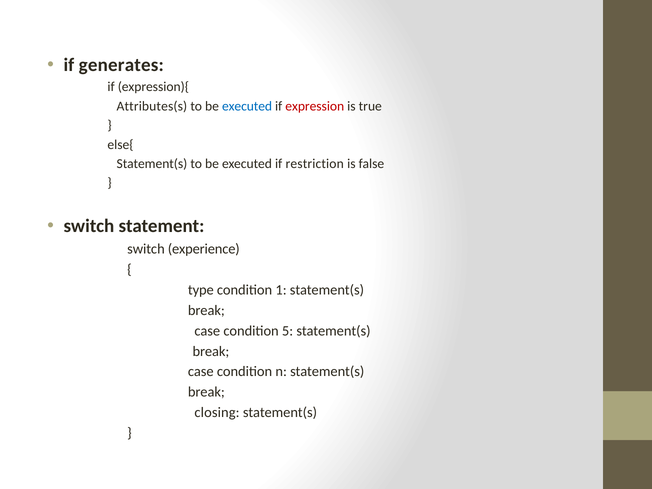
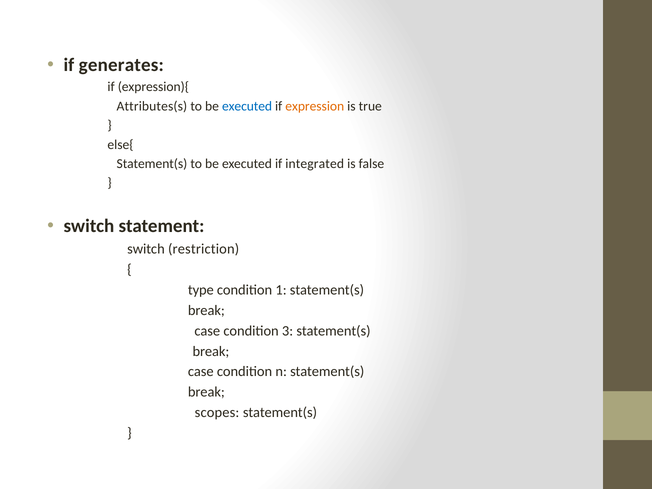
expression colour: red -> orange (315, 106)
restriction: restriction -> integrated (315, 164)
experience: experience -> restriction (204, 249)
5: 5 -> 3 (288, 331)
closing: closing -> scopes (217, 413)
